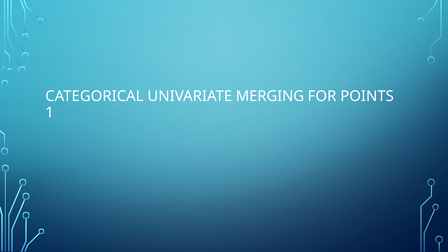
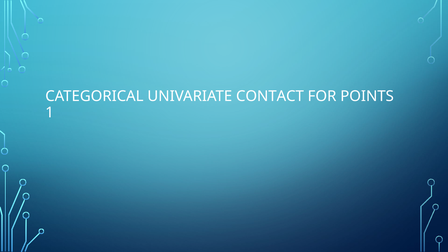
MERGING: MERGING -> CONTACT (270, 96)
